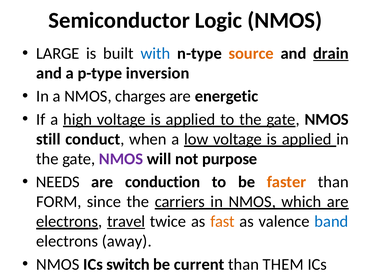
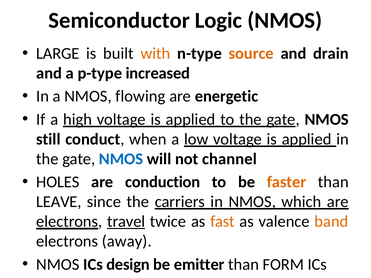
with colour: blue -> orange (155, 53)
drain underline: present -> none (331, 53)
inversion: inversion -> increased (158, 73)
charges: charges -> flowing (140, 96)
NMOS colour: purple -> blue (121, 159)
purpose: purpose -> channel (230, 159)
NEEDS: NEEDS -> HOLES (58, 182)
FORM: FORM -> LEAVE (59, 202)
band colour: blue -> orange (331, 222)
switch: switch -> design (128, 265)
current: current -> emitter (199, 265)
THEM: THEM -> FORM (283, 265)
